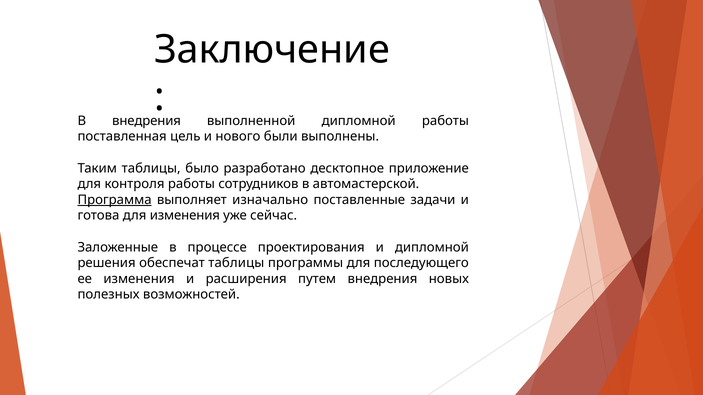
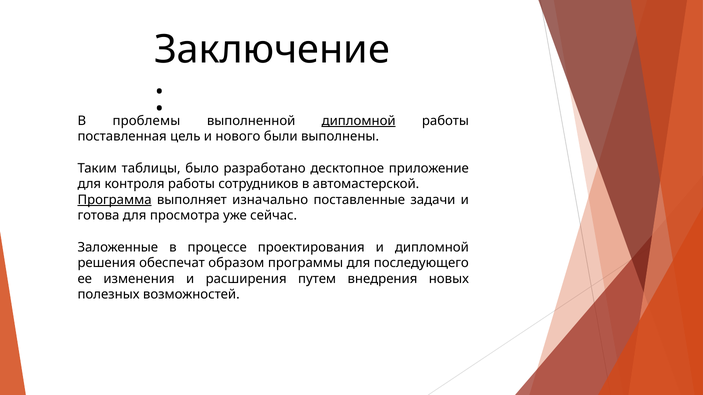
В внедрения: внедрения -> проблемы (146, 121)
дипломной underline: none -> present (359, 121)
для изменения: изменения -> просмотра (185, 216)
обеспечат таблицы: таблицы -> образом (236, 263)
